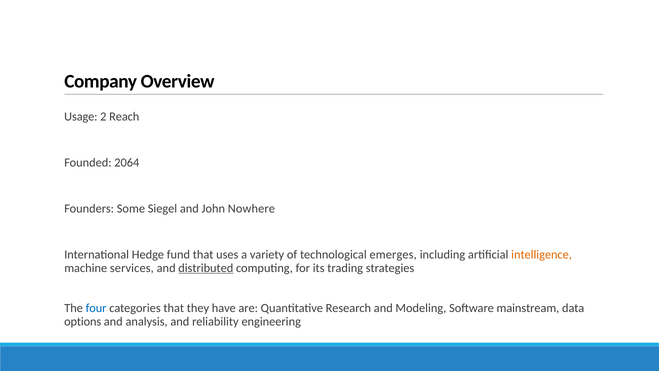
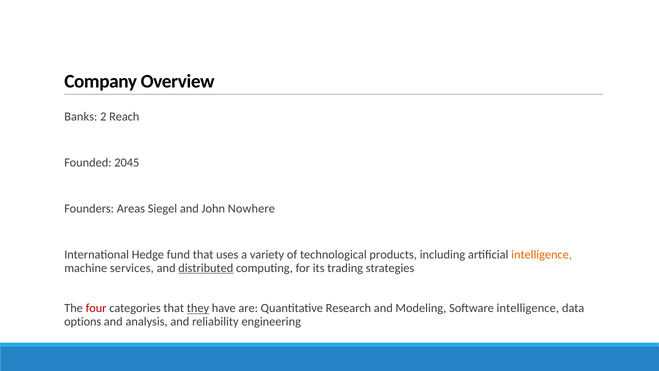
Usage: Usage -> Banks (81, 117)
2064: 2064 -> 2045 (127, 163)
Some: Some -> Areas (131, 208)
emerges: emerges -> products (393, 254)
four colour: blue -> red (96, 308)
they underline: none -> present (198, 308)
Software mainstream: mainstream -> intelligence (528, 308)
